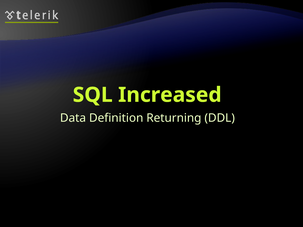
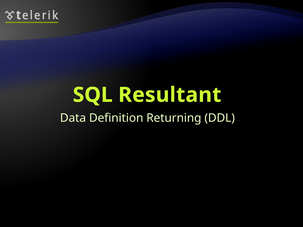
Increased: Increased -> Resultant (170, 95)
